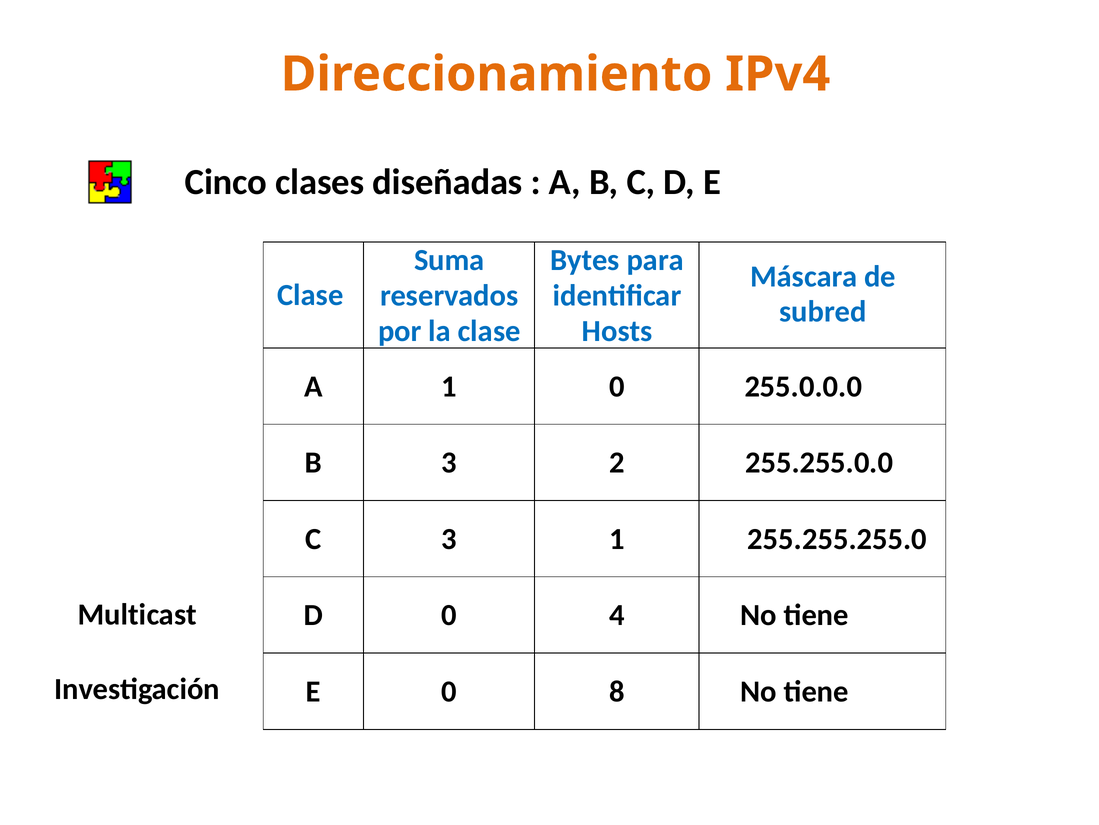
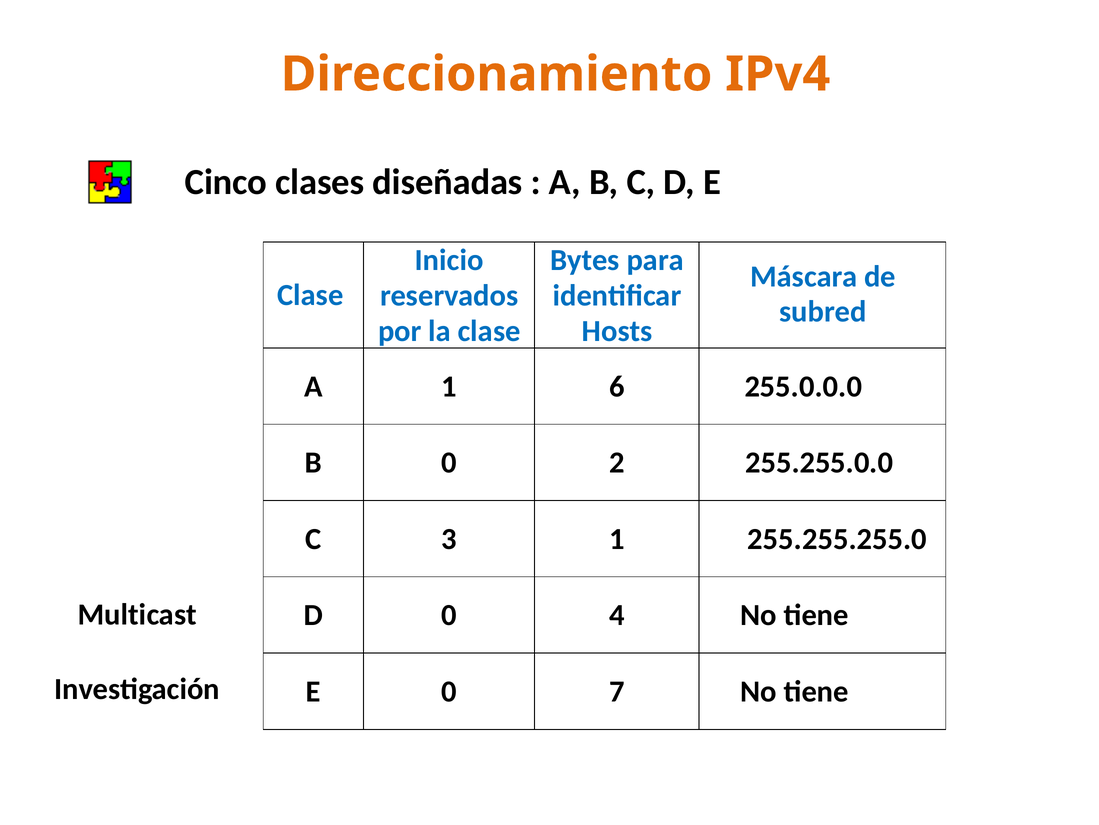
Suma: Suma -> Inicio (449, 260)
1 0: 0 -> 6 (617, 386)
B 3: 3 -> 0 (449, 462)
8: 8 -> 7 (617, 691)
